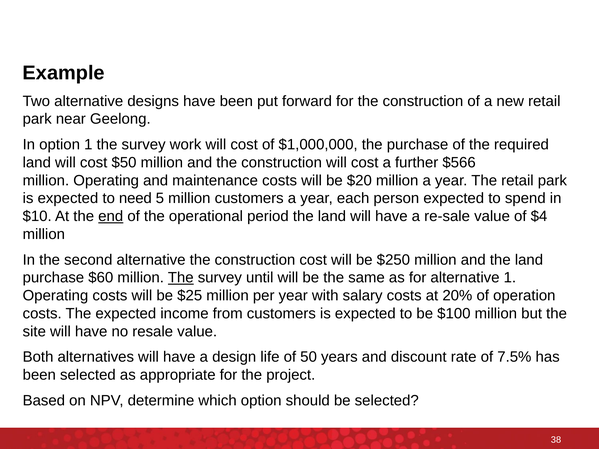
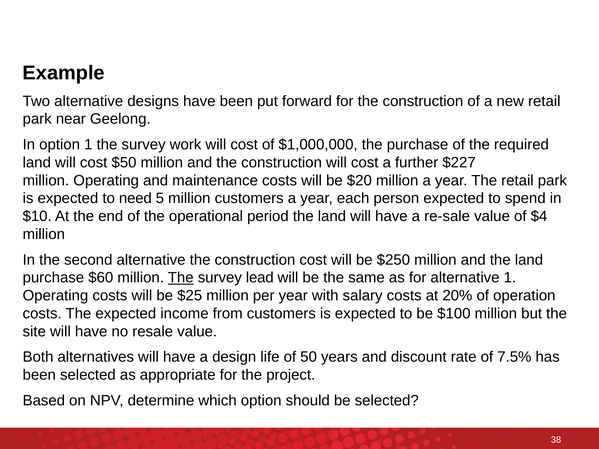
$566: $566 -> $227 (459, 163)
end underline: present -> none (111, 216)
until: until -> lead (260, 278)
